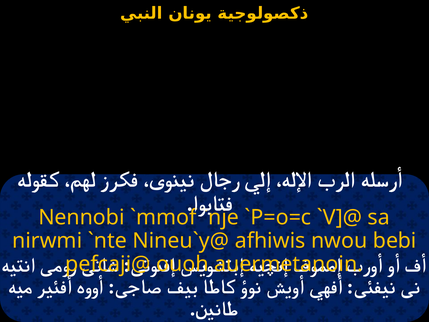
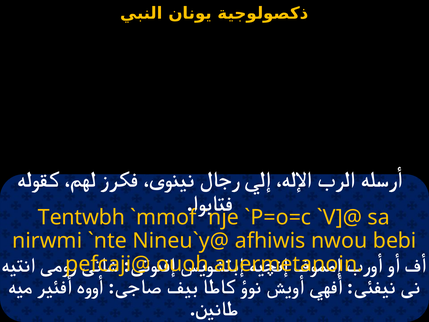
Nennobi: Nennobi -> Tentwbh (82, 217)
